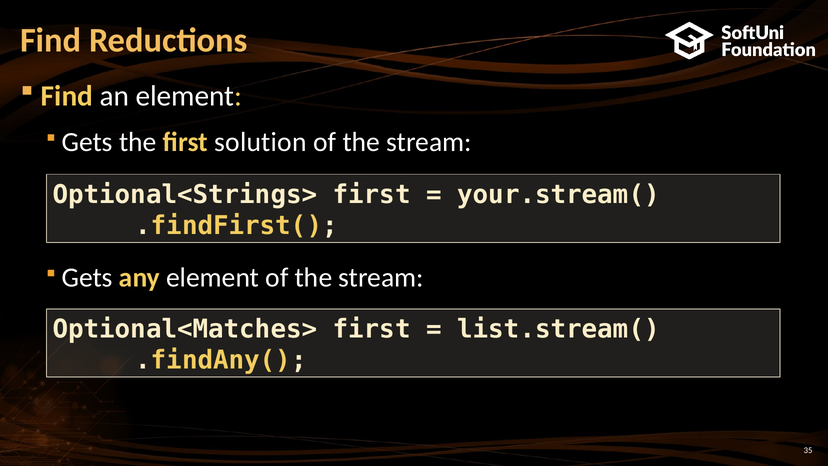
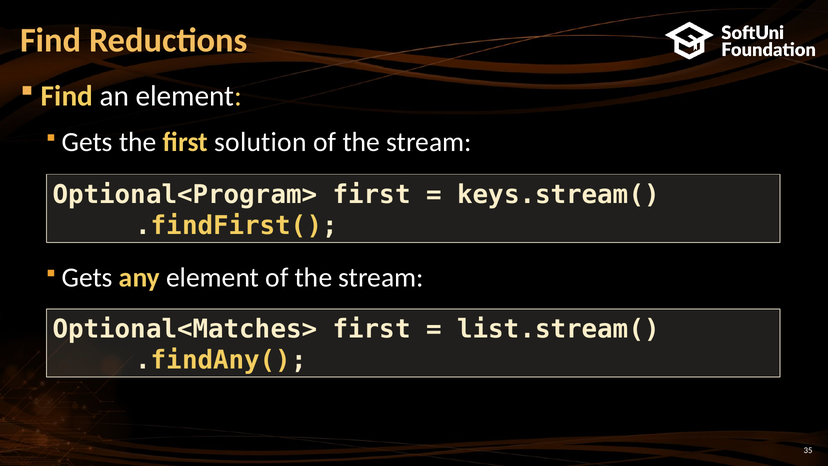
Optional<Strings>: Optional<Strings> -> Optional<Program> (185, 195)
your.stream(: your.stream( -> keys.stream( (559, 195)
